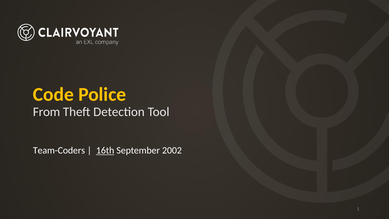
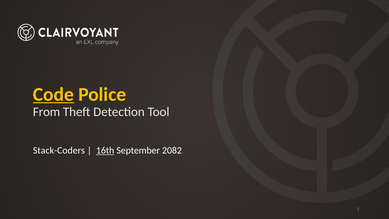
Code underline: none -> present (53, 94)
Team-Coders: Team-Coders -> Stack-Coders (59, 150)
2002: 2002 -> 2082 (172, 150)
